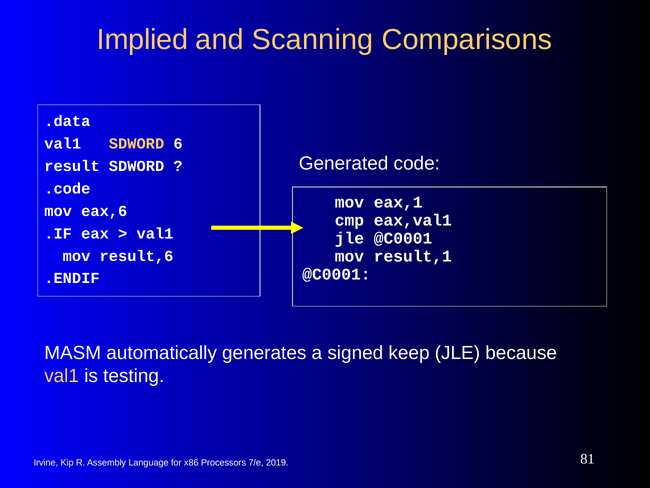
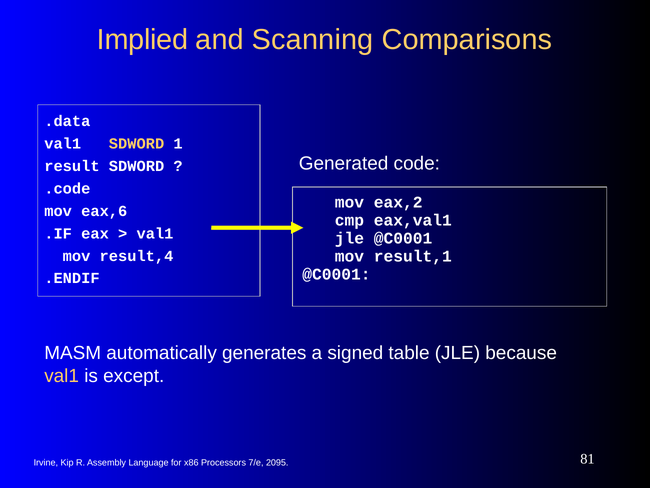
6: 6 -> 1 (178, 144)
eax,1: eax,1 -> eax,2 (398, 202)
result,6: result,6 -> result,4 (136, 256)
keep: keep -> table (409, 353)
testing: testing -> except (134, 376)
2019: 2019 -> 2095 (277, 462)
